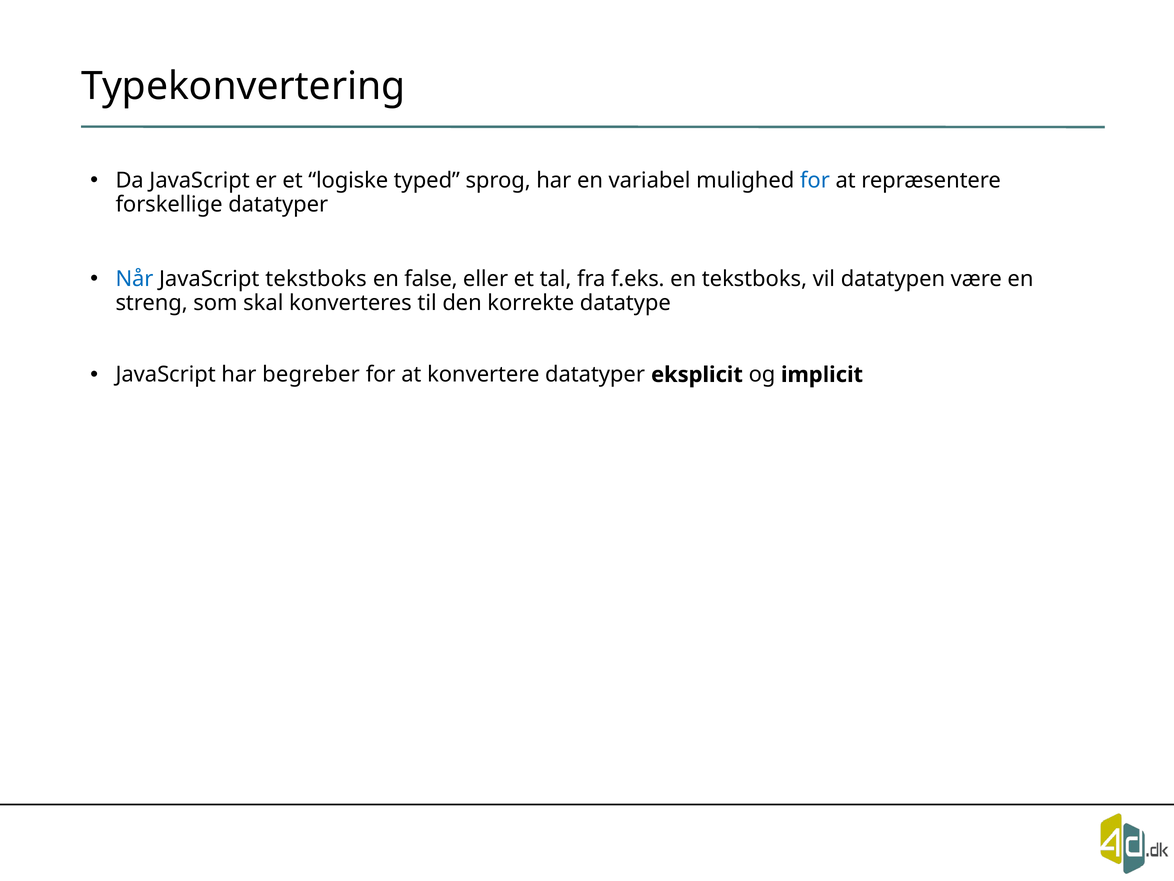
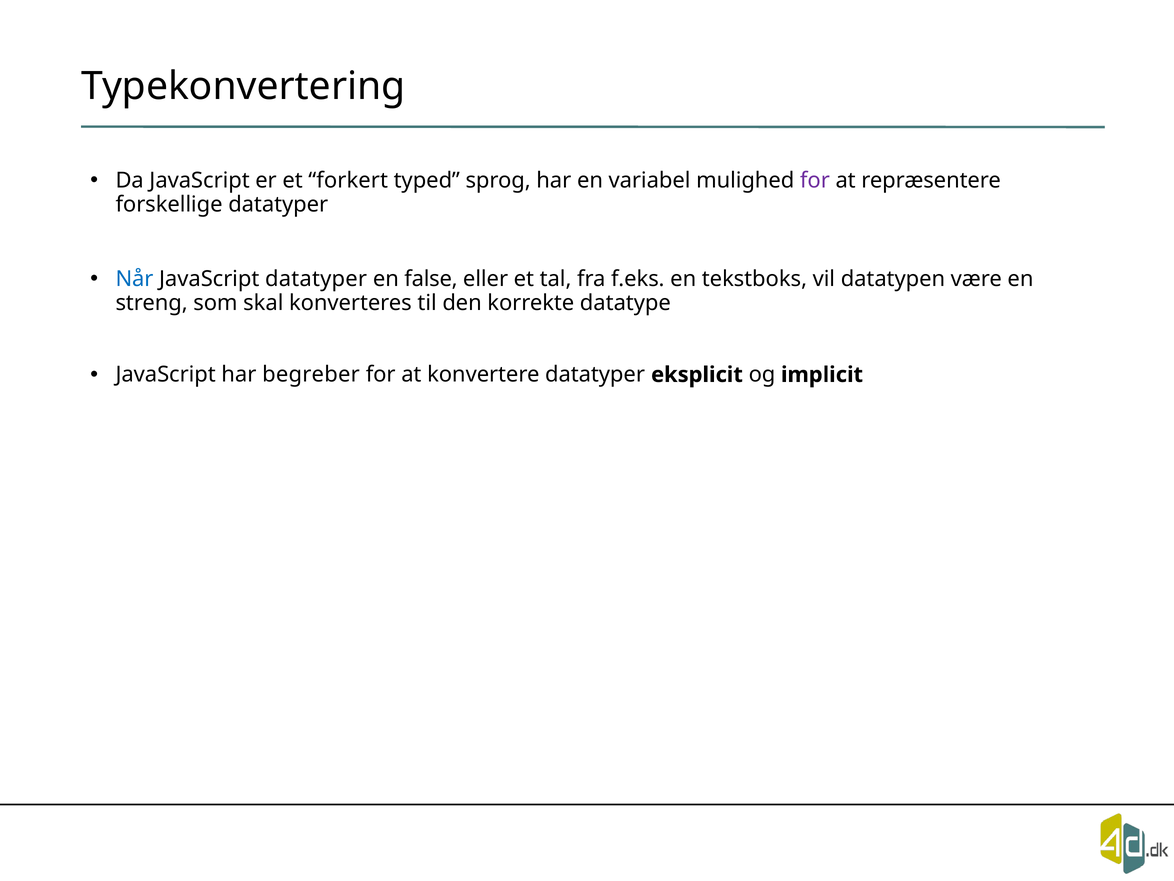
logiske: logiske -> forkert (348, 180)
for colour: blue -> purple (815, 180)
JavaScript tekstboks: tekstboks -> datatyper (316, 279)
